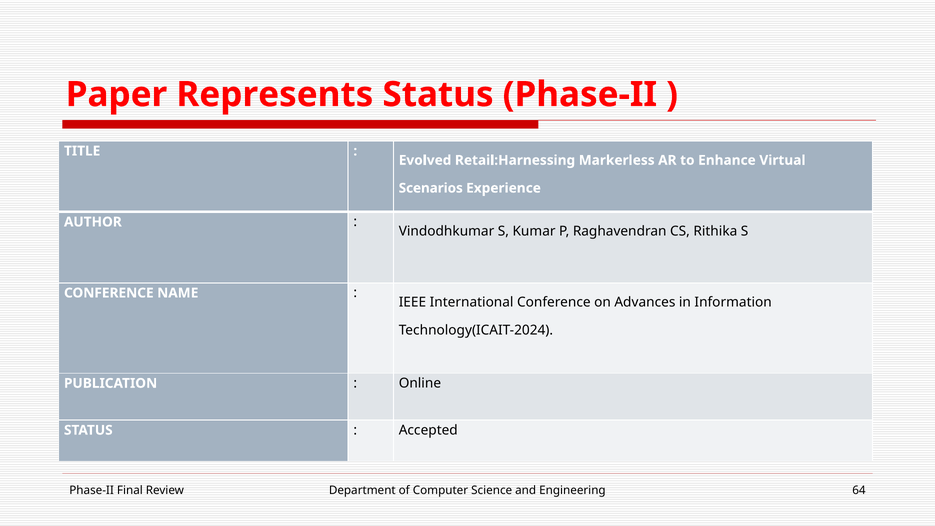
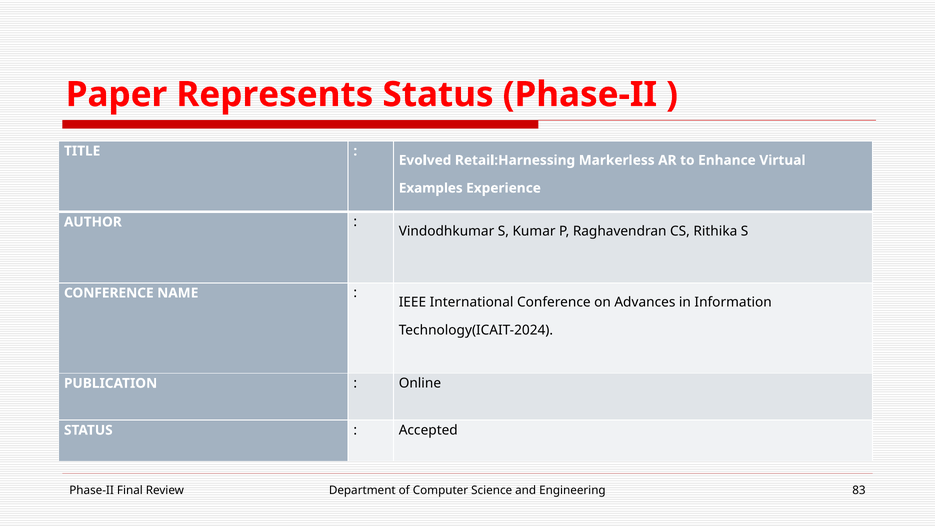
Scenarios: Scenarios -> Examples (431, 188)
64: 64 -> 83 (859, 490)
